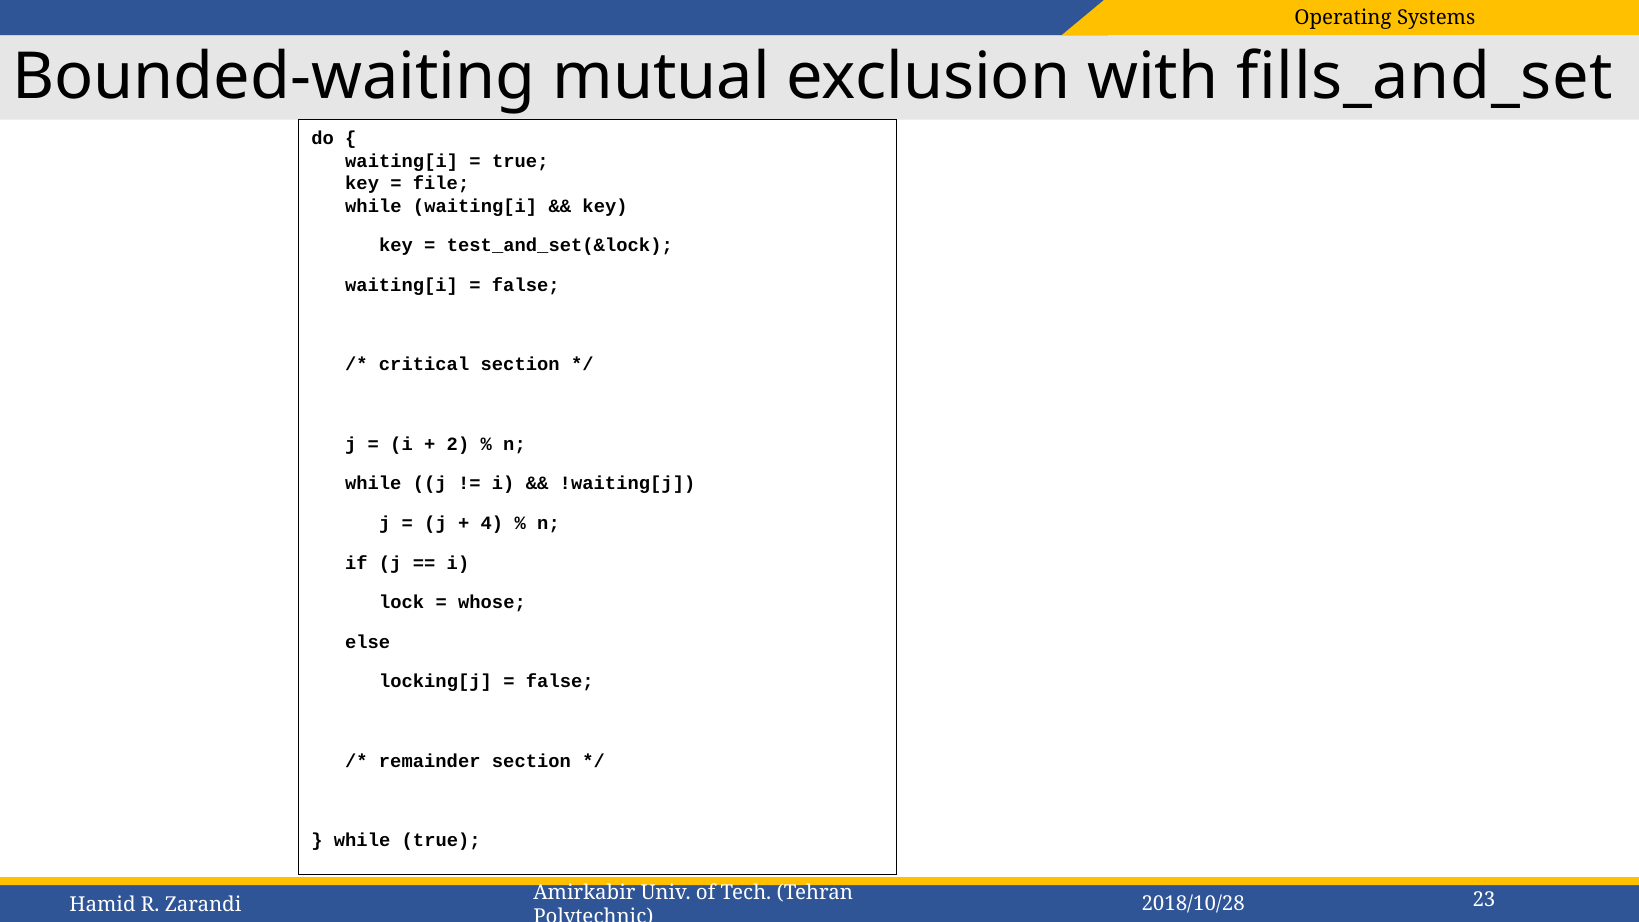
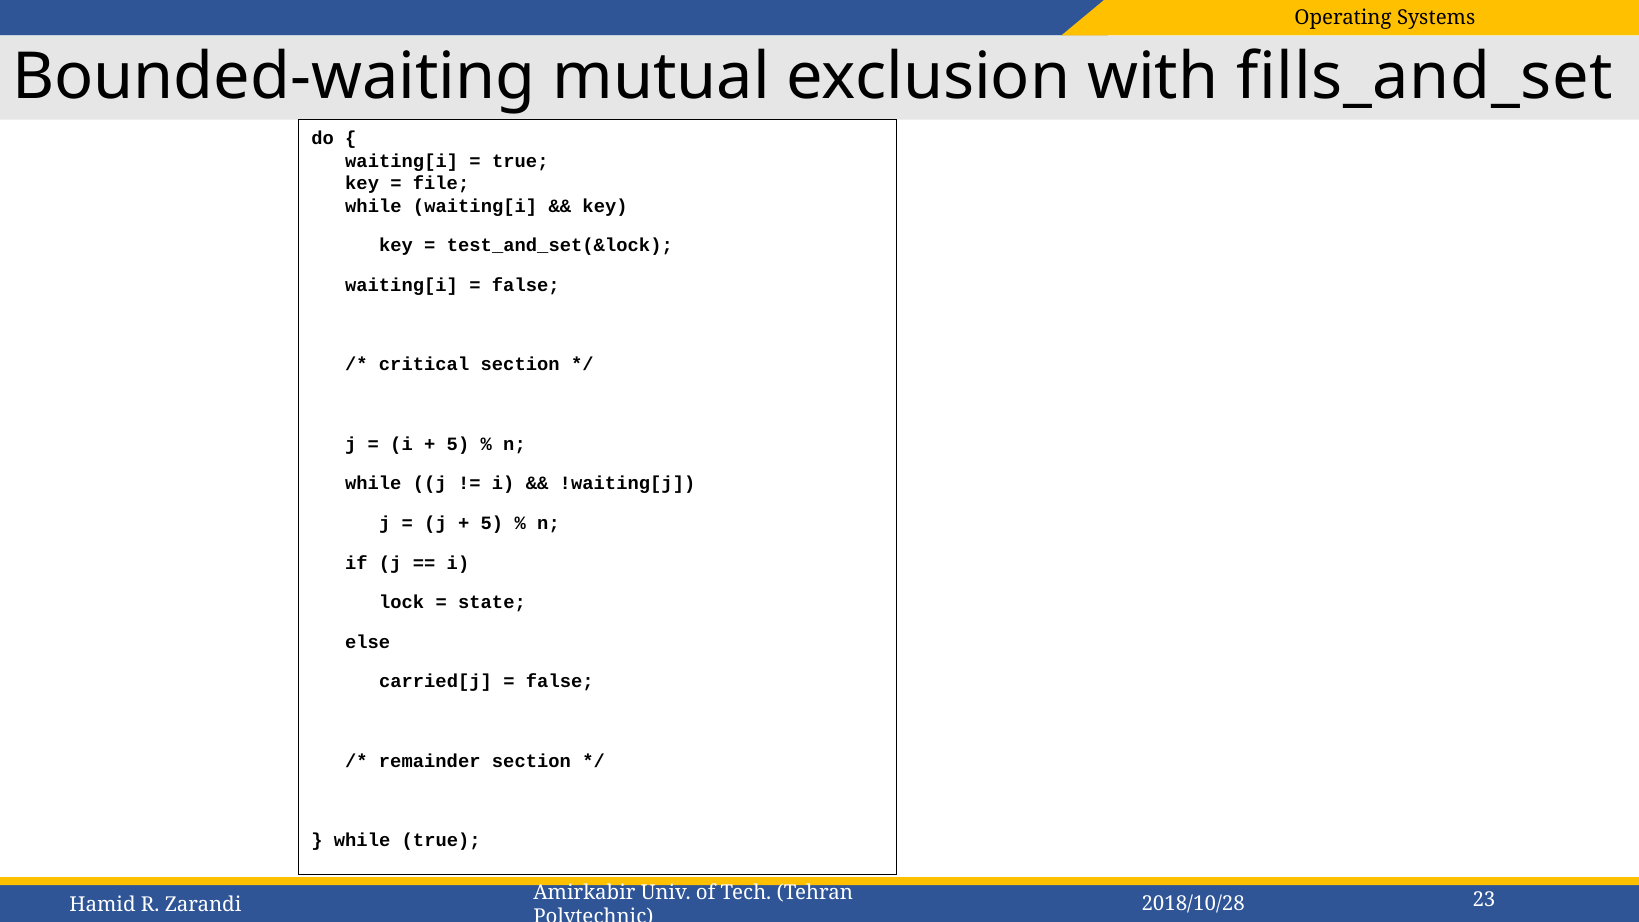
2: 2 -> 5 (458, 444)
4: 4 -> 5 (492, 523)
whose: whose -> state (492, 602)
locking[j: locking[j -> carried[j (435, 682)
